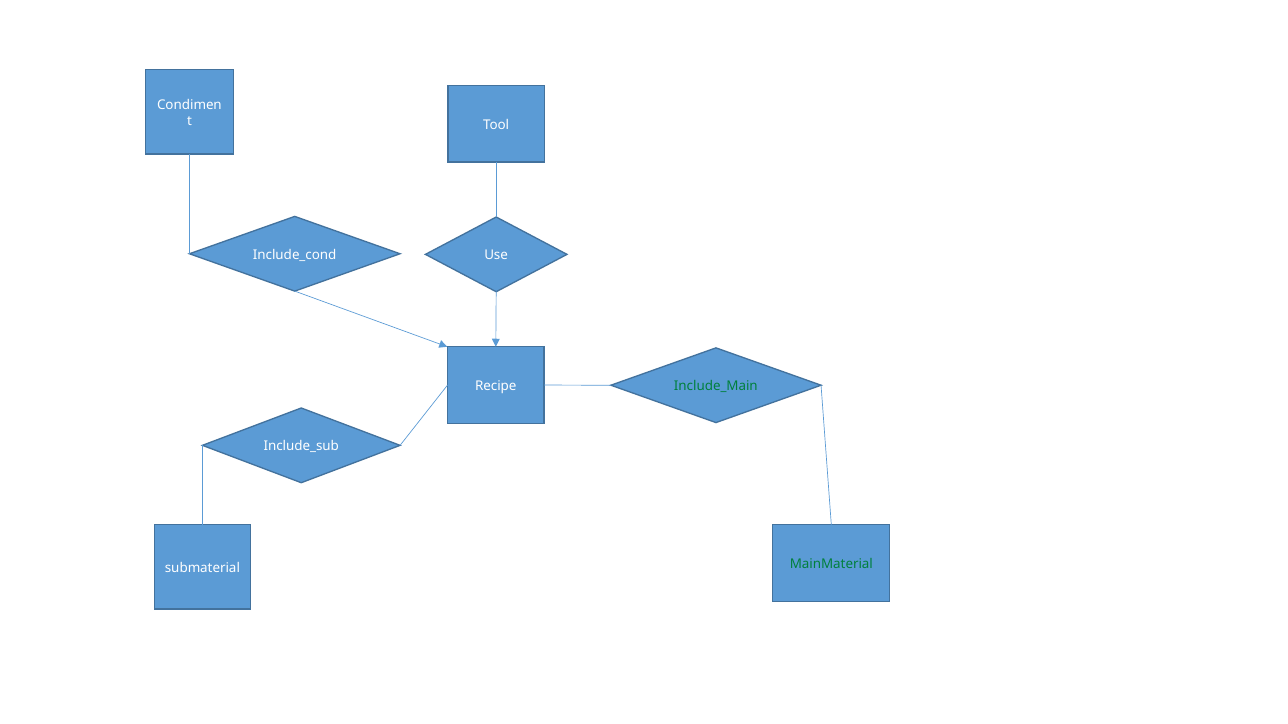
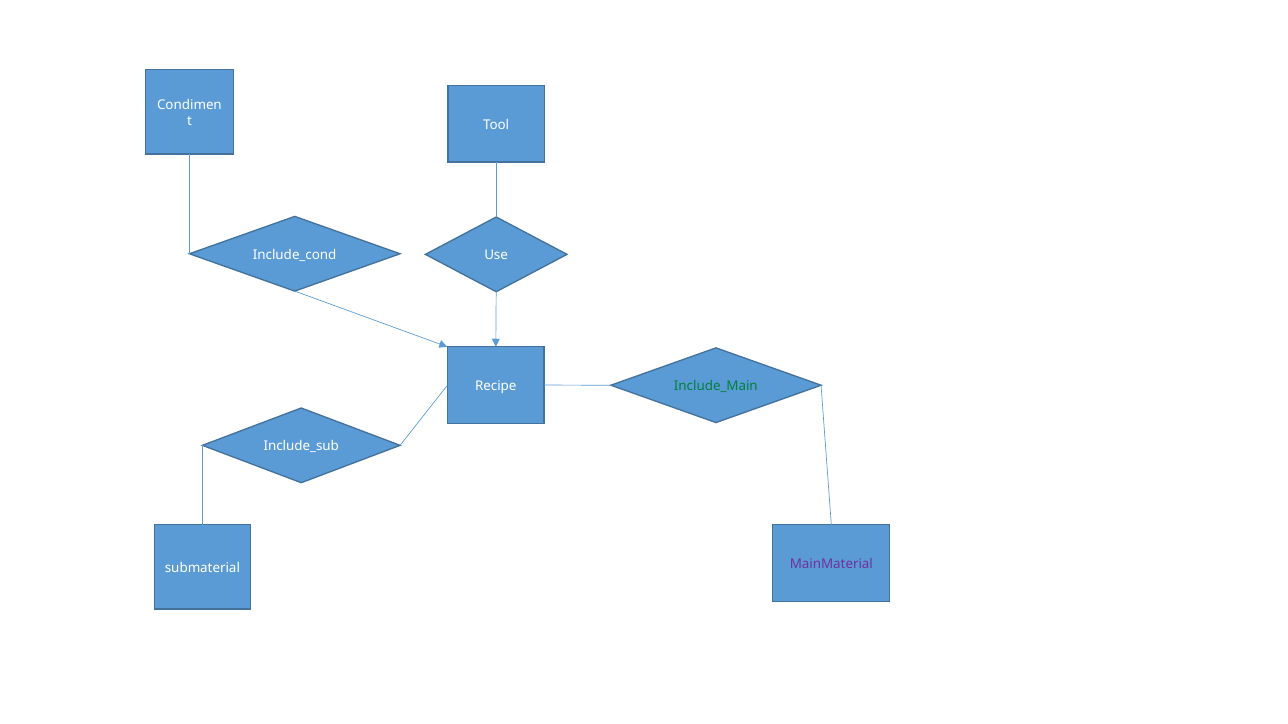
MainMaterial colour: green -> purple (831, 564)
